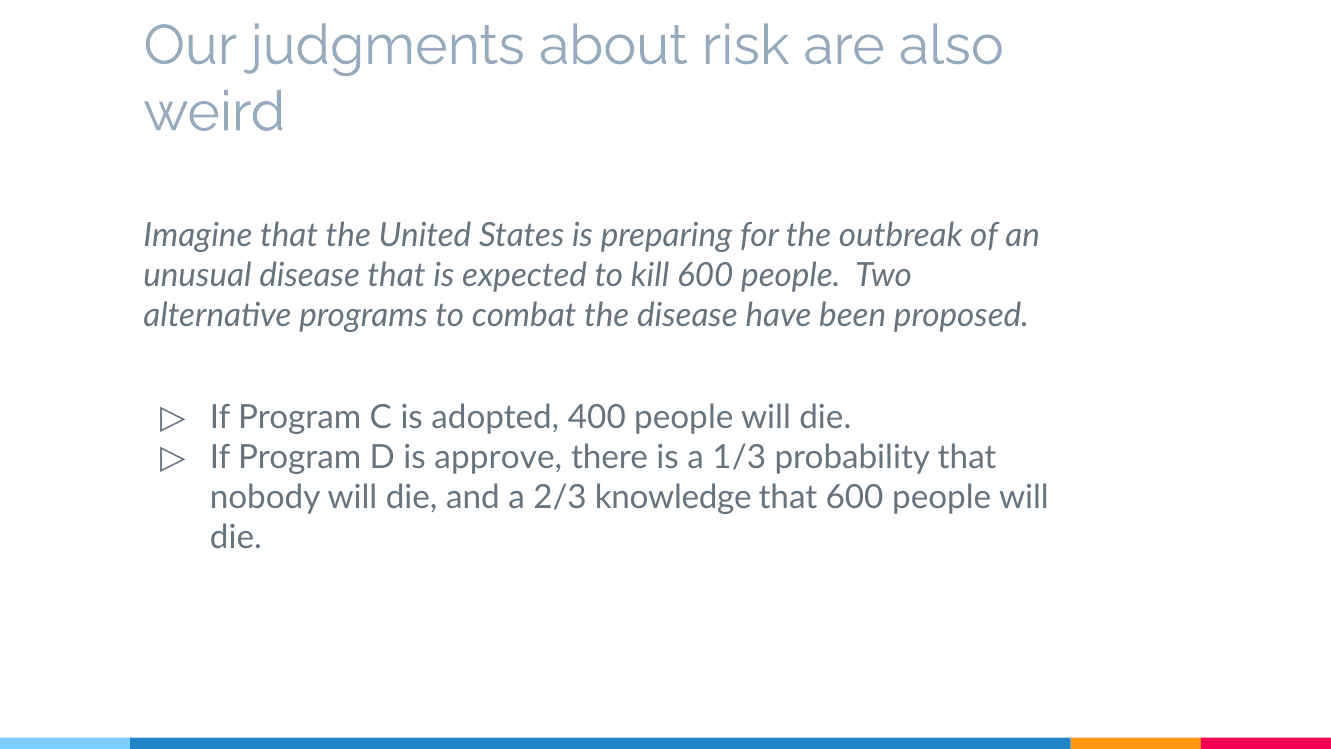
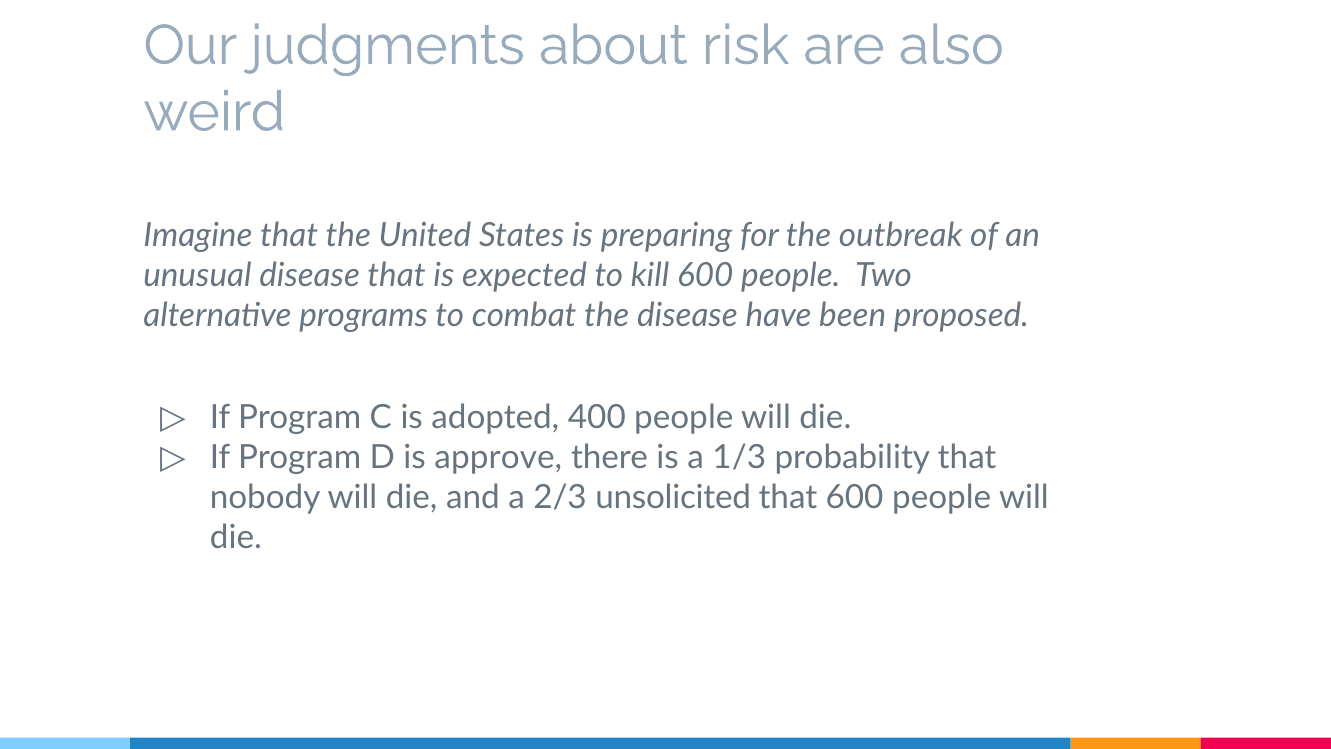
knowledge: knowledge -> unsolicited (673, 497)
